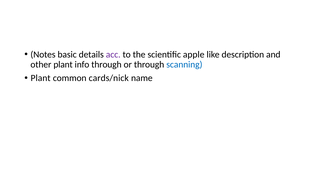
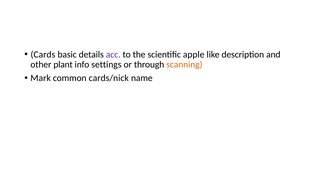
Notes: Notes -> Cards (43, 54)
info through: through -> settings (106, 64)
scanning colour: blue -> orange (184, 64)
Plant: Plant -> Mark (41, 78)
